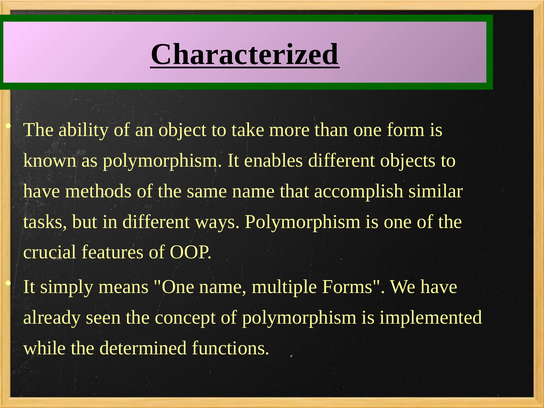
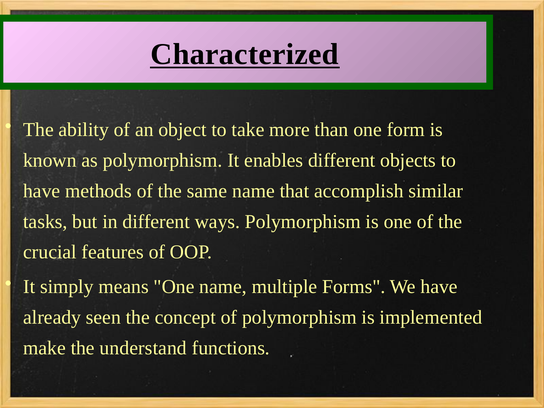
while: while -> make (44, 348)
determined: determined -> understand (143, 348)
